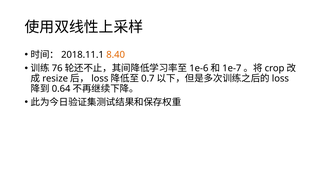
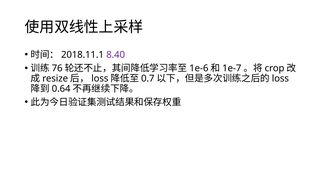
8.40 colour: orange -> purple (116, 55)
